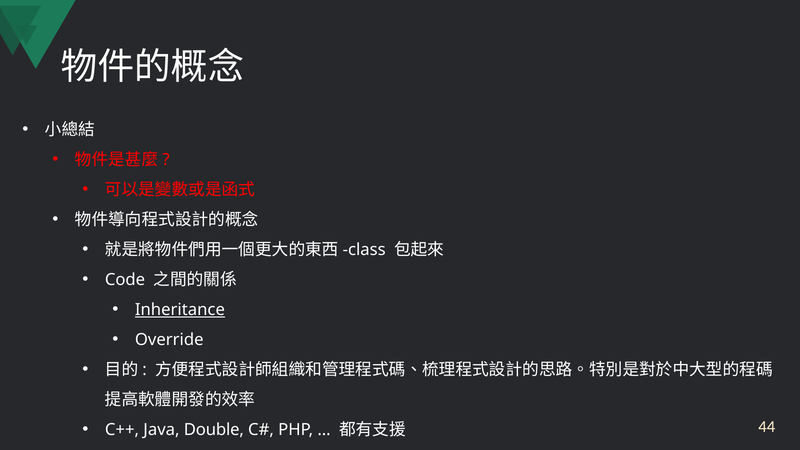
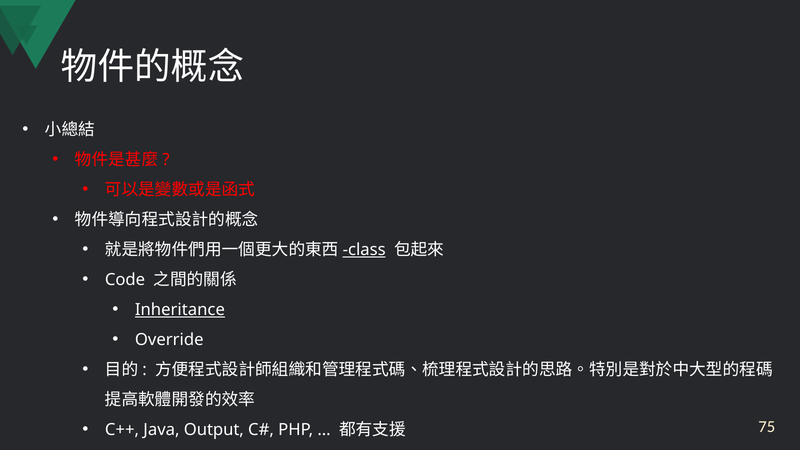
class underline: none -> present (364, 250)
Double: Double -> Output (214, 430)
44: 44 -> 75 (767, 427)
